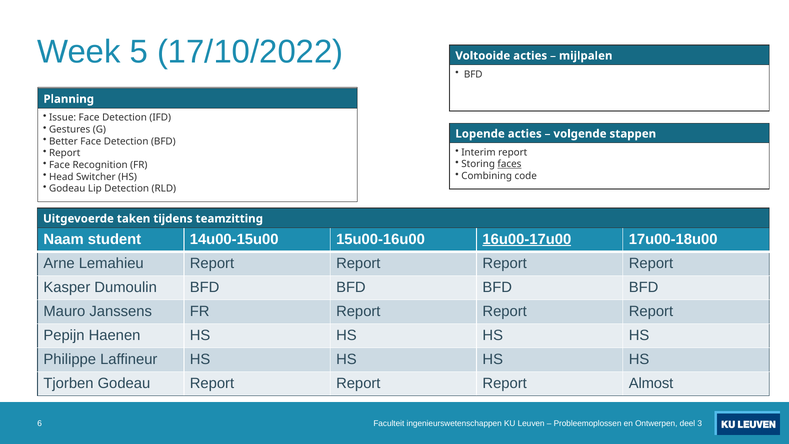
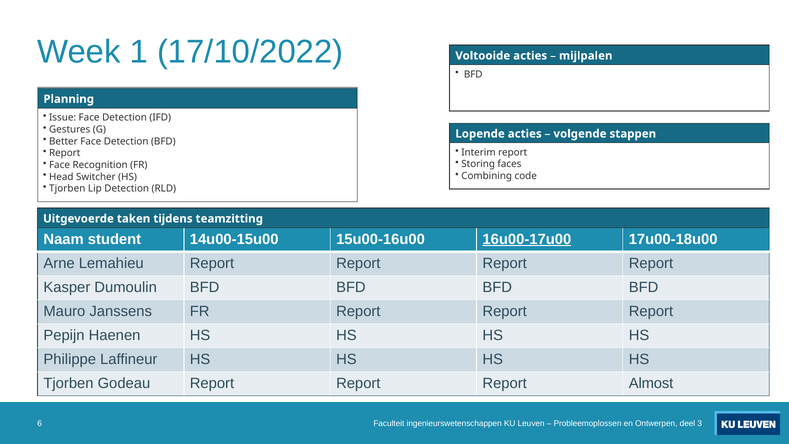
5: 5 -> 1 (139, 52)
faces underline: present -> none (509, 164)
Godeau: Godeau -> Tjorben (67, 189)
